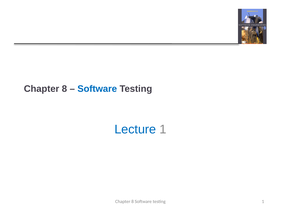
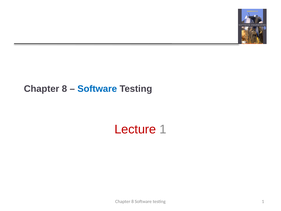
Lecture colour: blue -> red (135, 129)
